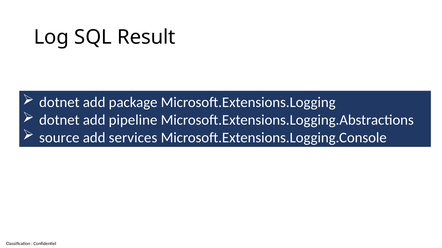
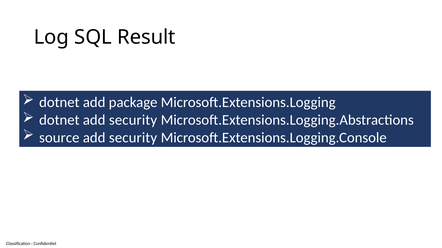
dotnet add pipeline: pipeline -> security (133, 120)
services: services -> security (133, 138)
